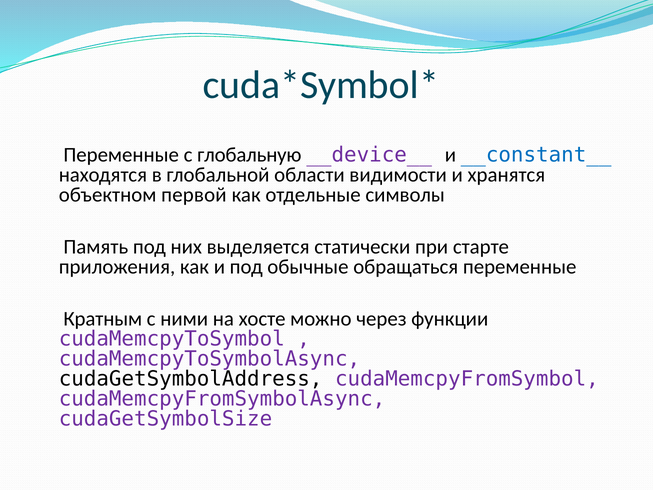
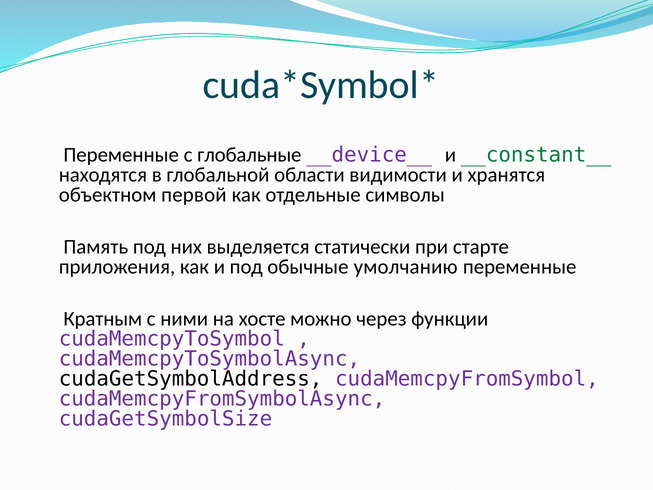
глобальную: глобальную -> глобальные (249, 155)
__constant__ colour: blue -> green (536, 155)
обращаться: обращаться -> умолчанию (406, 267)
